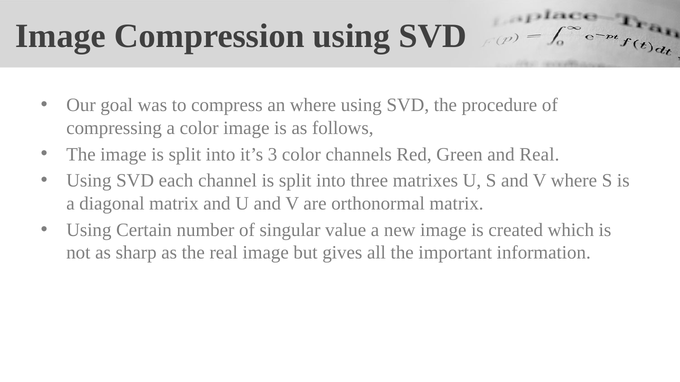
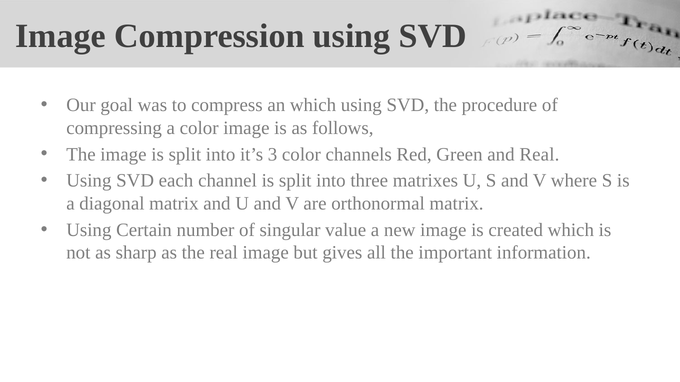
an where: where -> which (313, 105)
